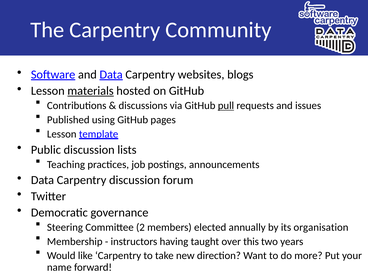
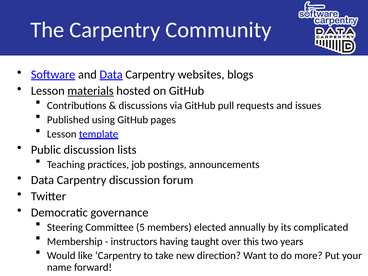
pull underline: present -> none (226, 106)
2: 2 -> 5 (140, 227)
organisation: organisation -> complicated (321, 227)
